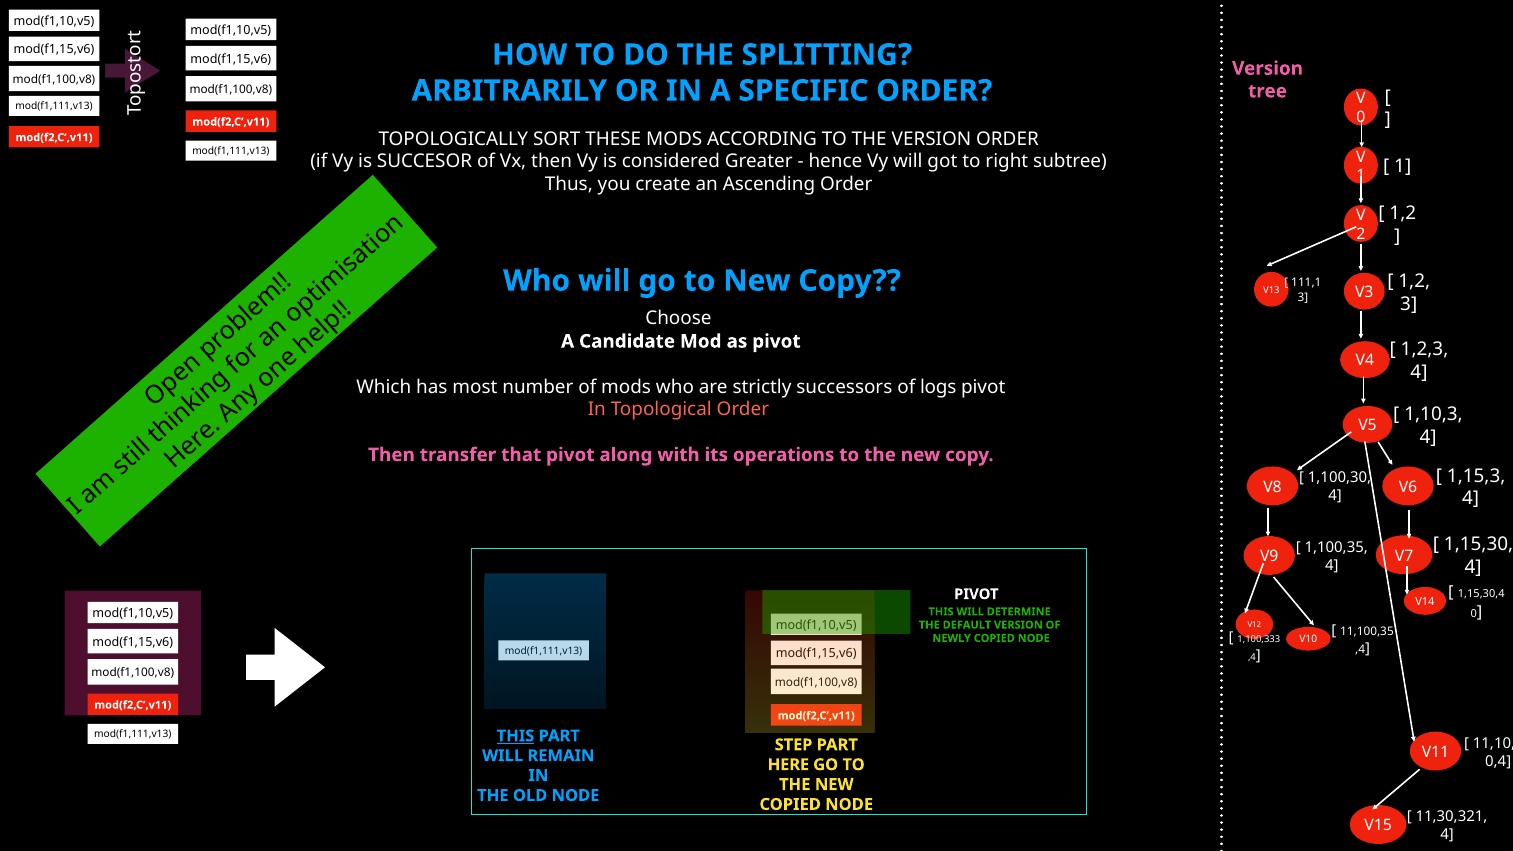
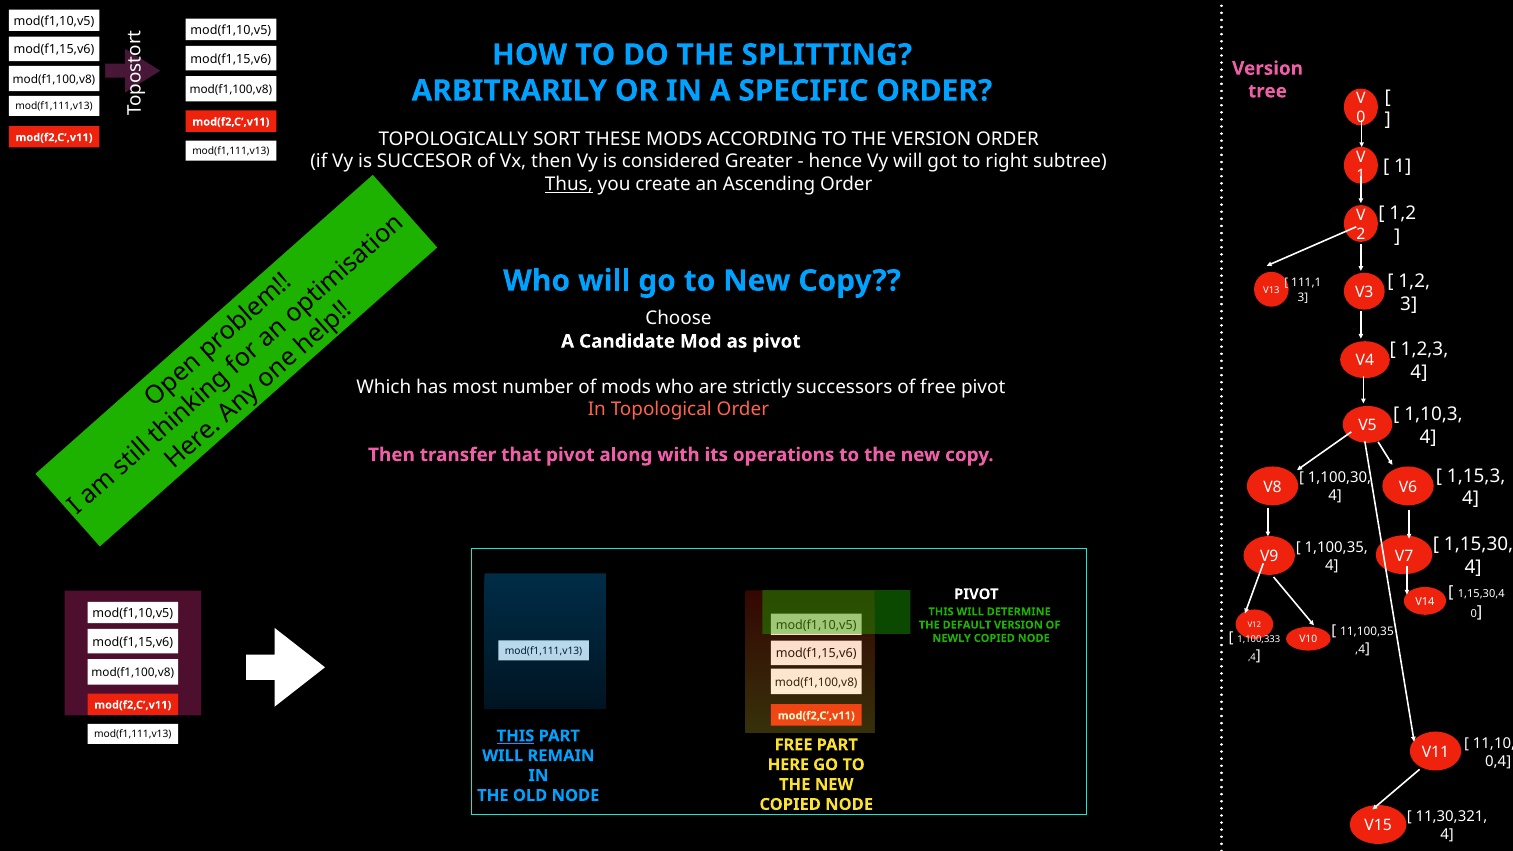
Thus underline: none -> present (569, 184)
of logs: logs -> free (938, 387)
STEP: STEP -> FREE (794, 745)
